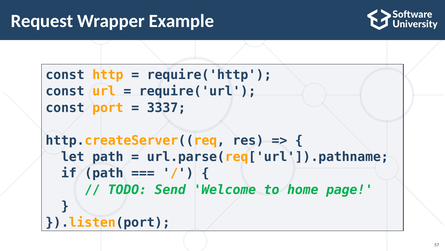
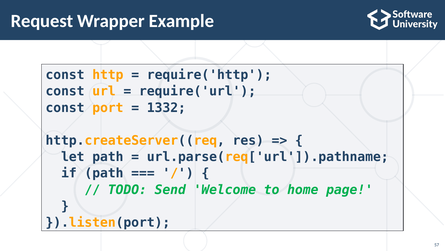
3337: 3337 -> 1332 (166, 107)
